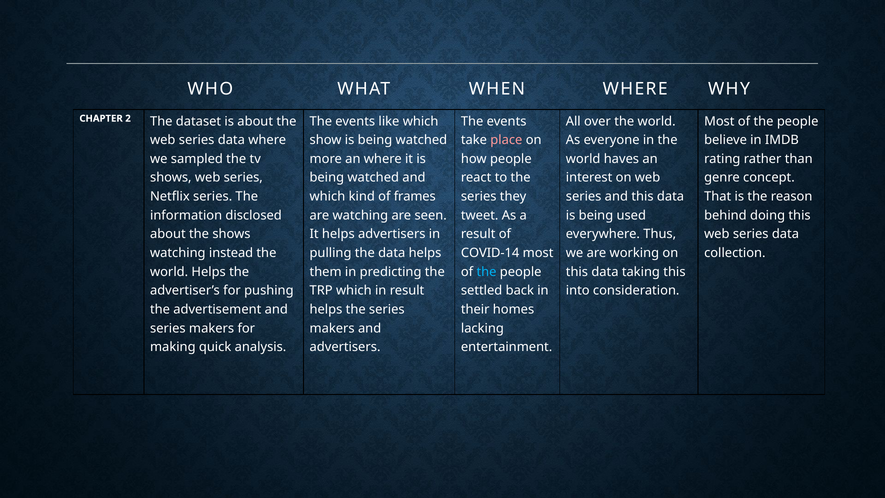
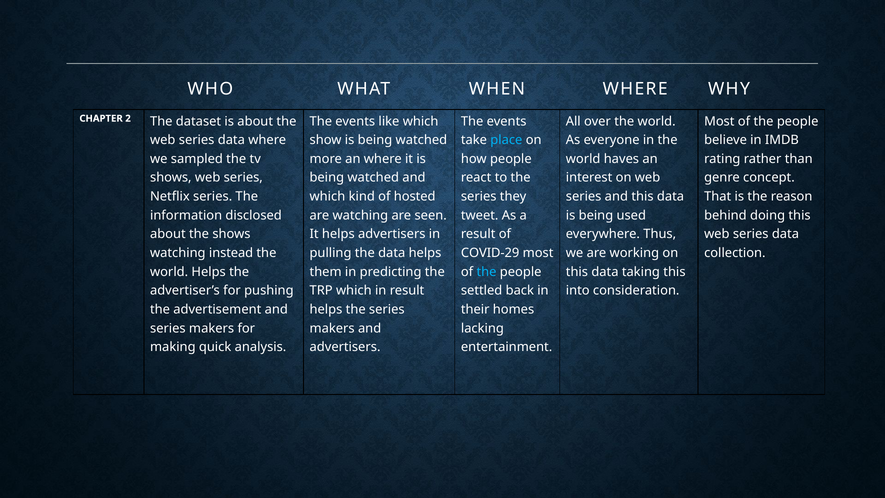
place colour: pink -> light blue (506, 140)
frames: frames -> hosted (415, 196)
COVID-14: COVID-14 -> COVID-29 (490, 253)
